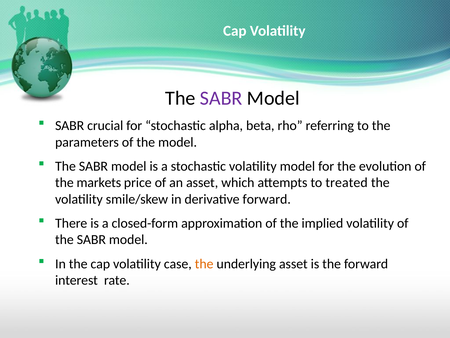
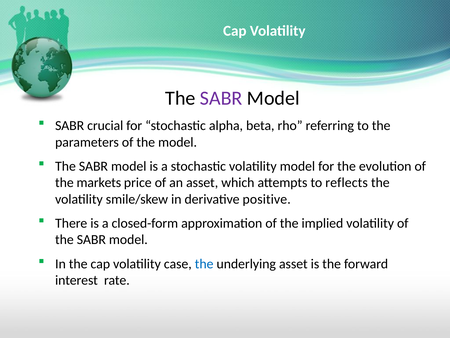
treated: treated -> reflects (347, 182)
derivative forward: forward -> positive (267, 199)
the colour: orange -> blue (204, 263)
